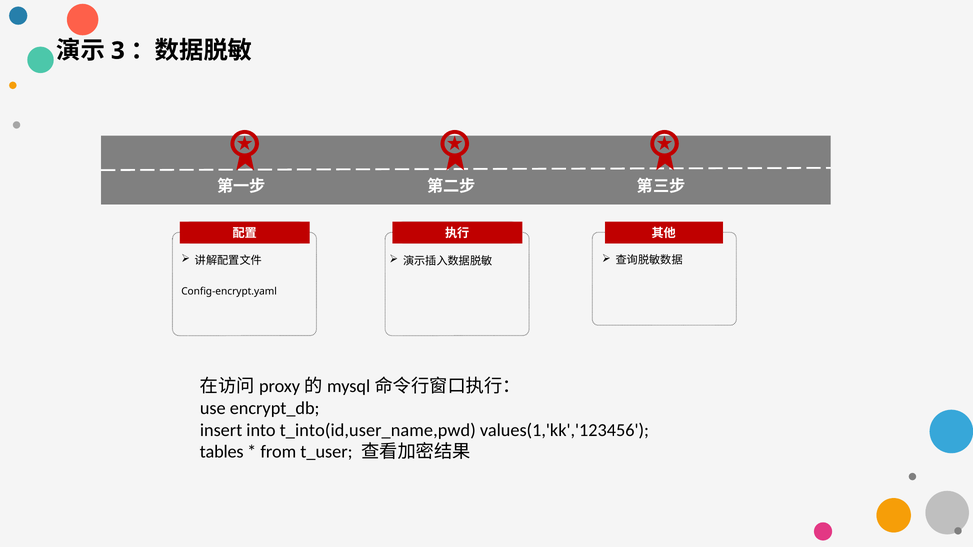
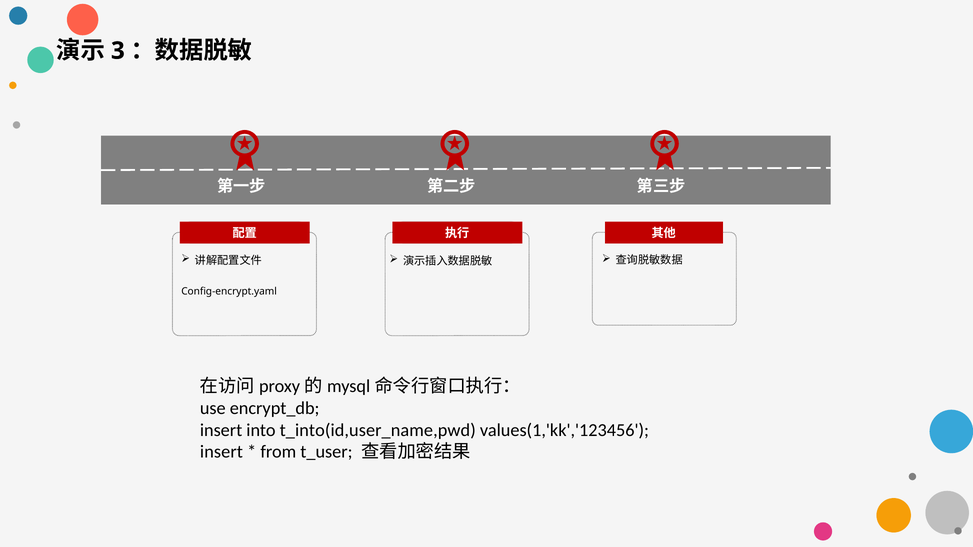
tables: tables -> insert (221, 452)
